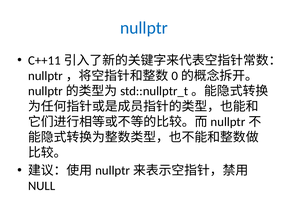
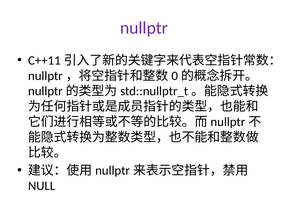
nullptr colour: blue -> purple (144, 28)
